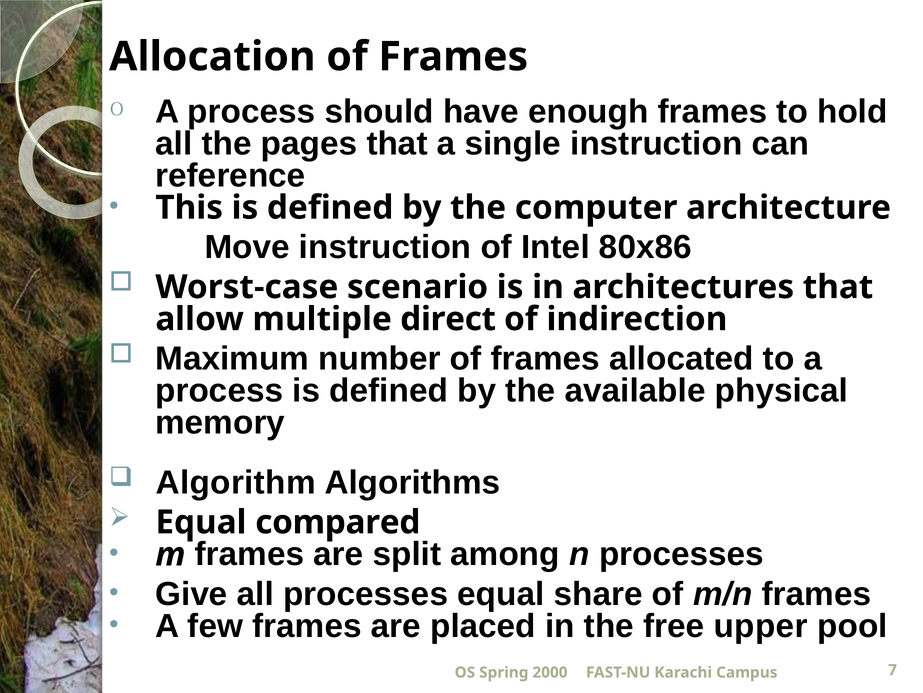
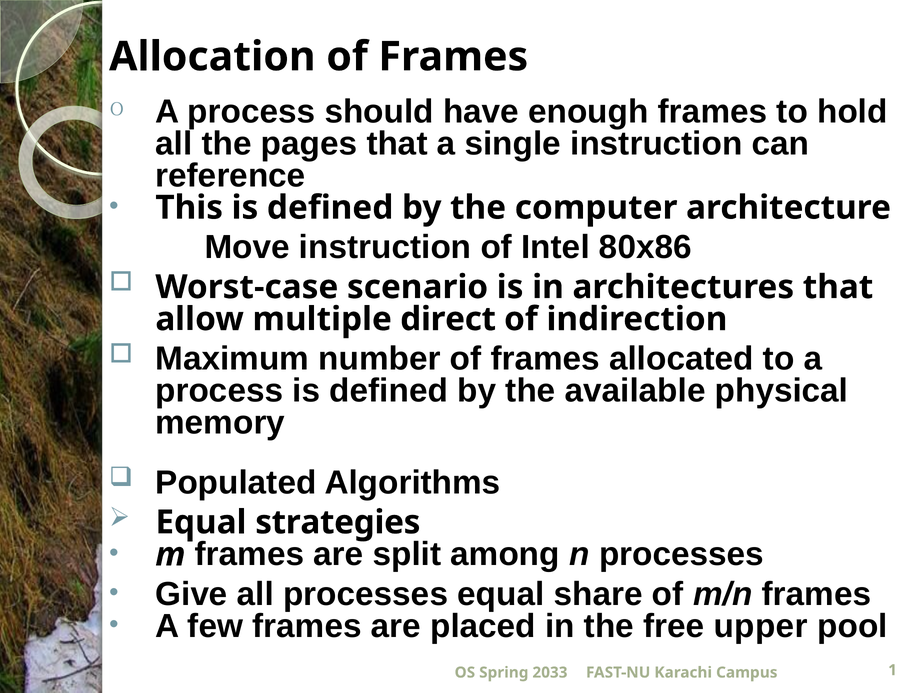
Algorithm: Algorithm -> Populated (236, 482)
compared: compared -> strategies (338, 522)
2000: 2000 -> 2033 (550, 672)
7: 7 -> 1 (893, 669)
